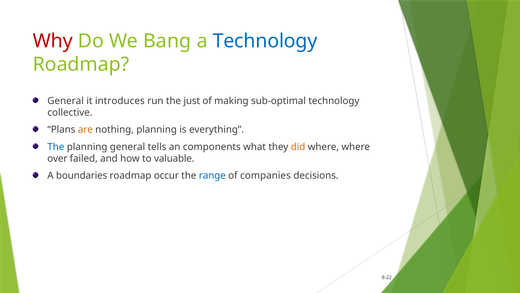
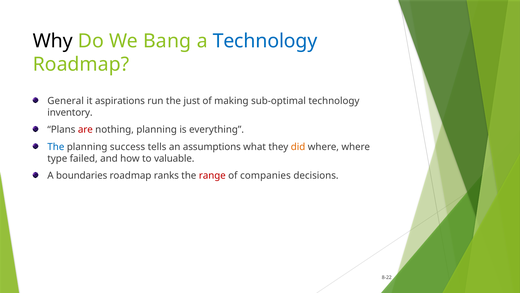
Why colour: red -> black (53, 41)
introduces: introduces -> aspirations (120, 101)
collective: collective -> inventory (70, 112)
are colour: orange -> red (85, 129)
planning general: general -> success (128, 147)
components: components -> assumptions (212, 147)
over: over -> type (57, 158)
occur: occur -> ranks (166, 175)
range colour: blue -> red (212, 175)
